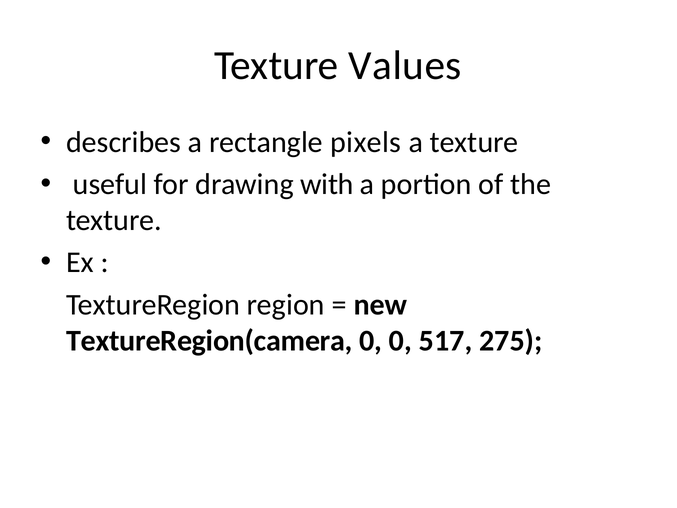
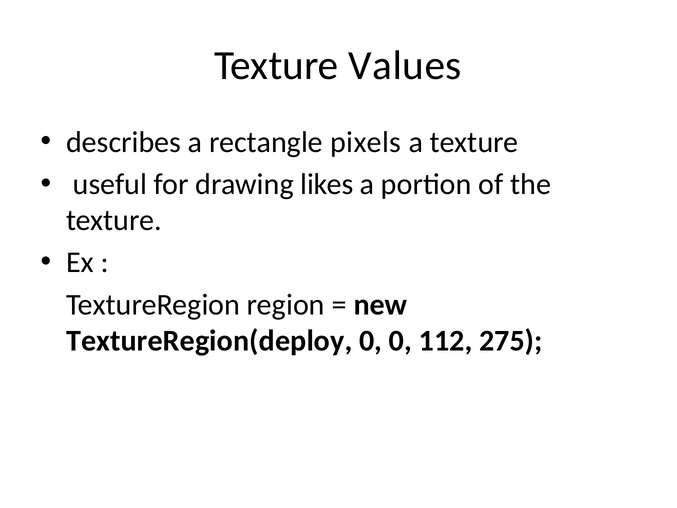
with: with -> likes (327, 184)
TextureRegion(camera: TextureRegion(camera -> TextureRegion(deploy (209, 341)
517: 517 -> 112 (445, 341)
